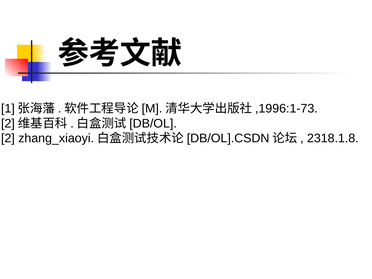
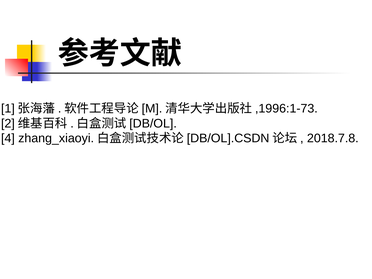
2: 2 -> 4 (8, 138)
2318.1.8: 2318.1.8 -> 2018.7.8 (333, 138)
